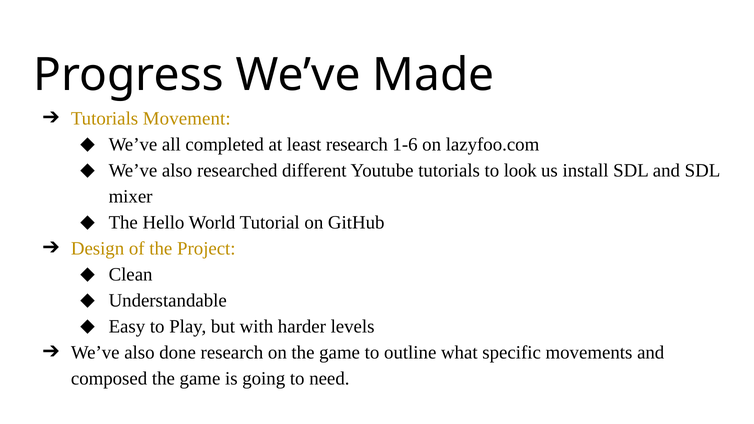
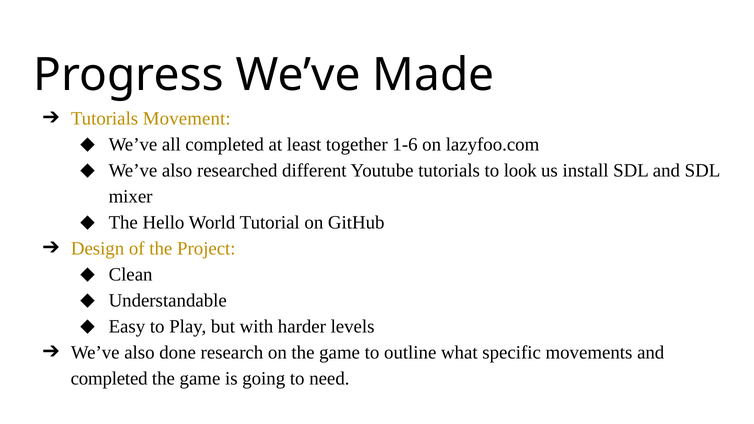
least research: research -> together (357, 145)
composed: composed -> completed (109, 379)
